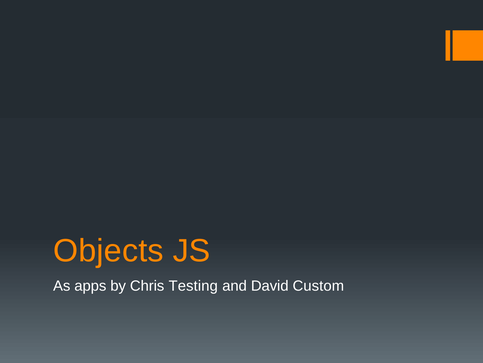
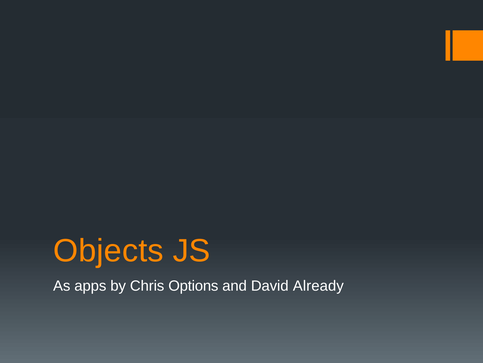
Testing: Testing -> Options (193, 285)
Custom: Custom -> Already (318, 285)
